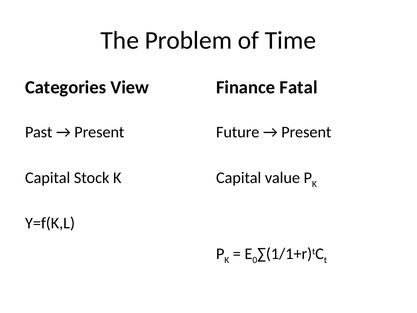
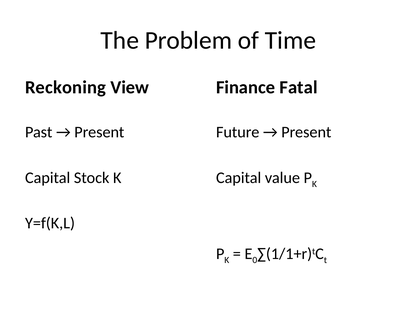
Categories: Categories -> Reckoning (65, 87)
